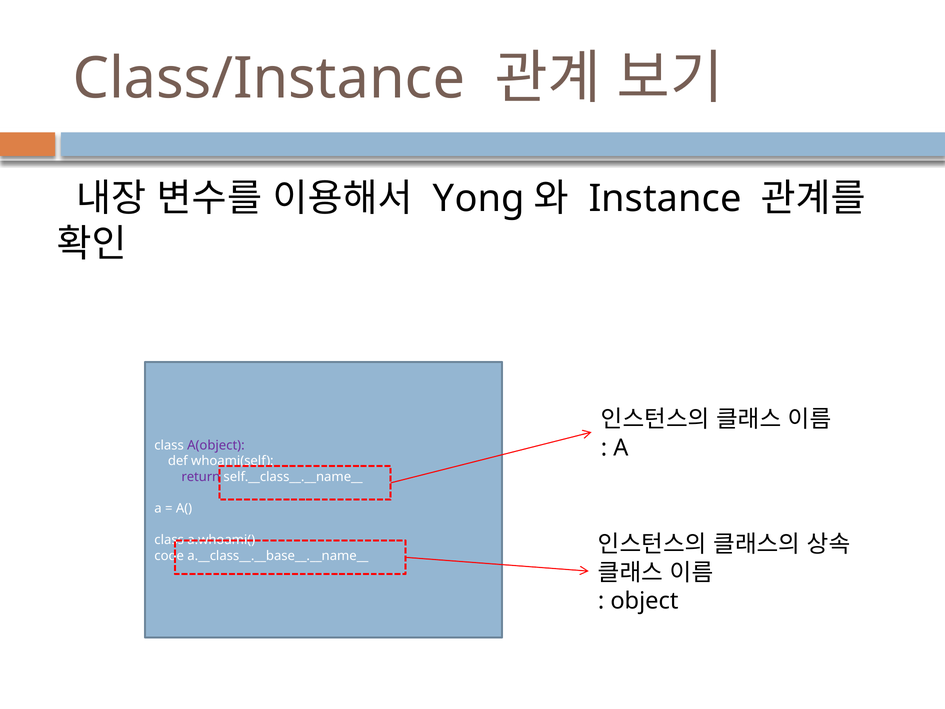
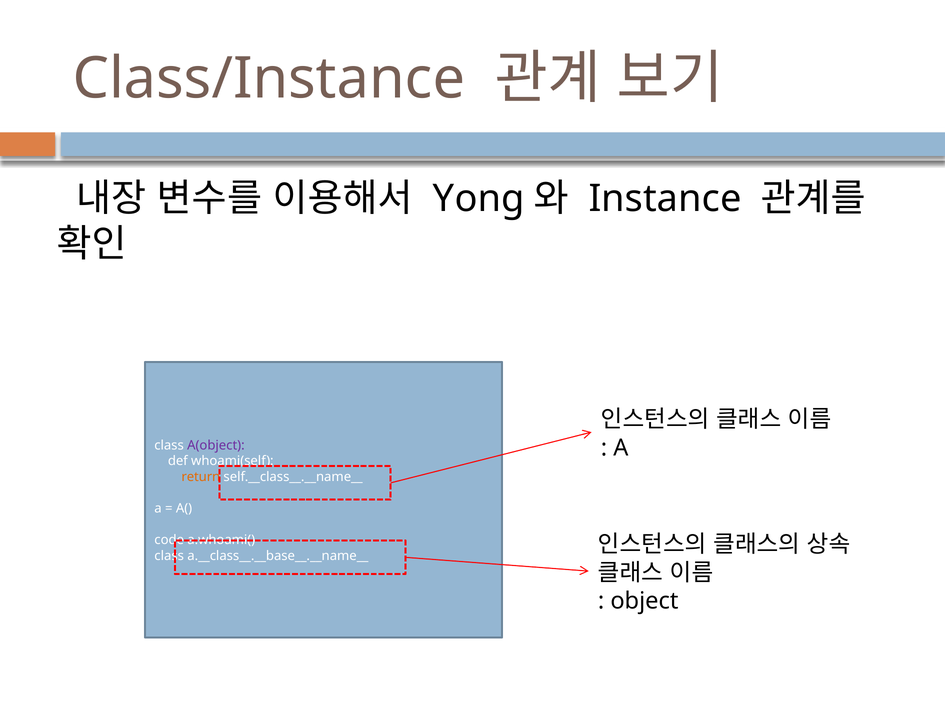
return colour: purple -> orange (201, 477)
class: class -> code (169, 540)
code: code -> class (169, 556)
